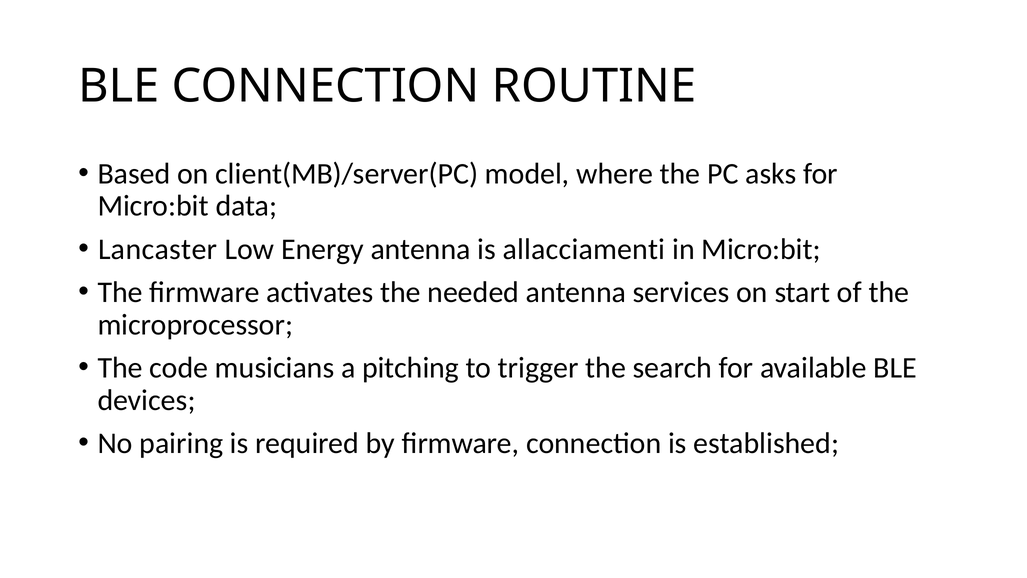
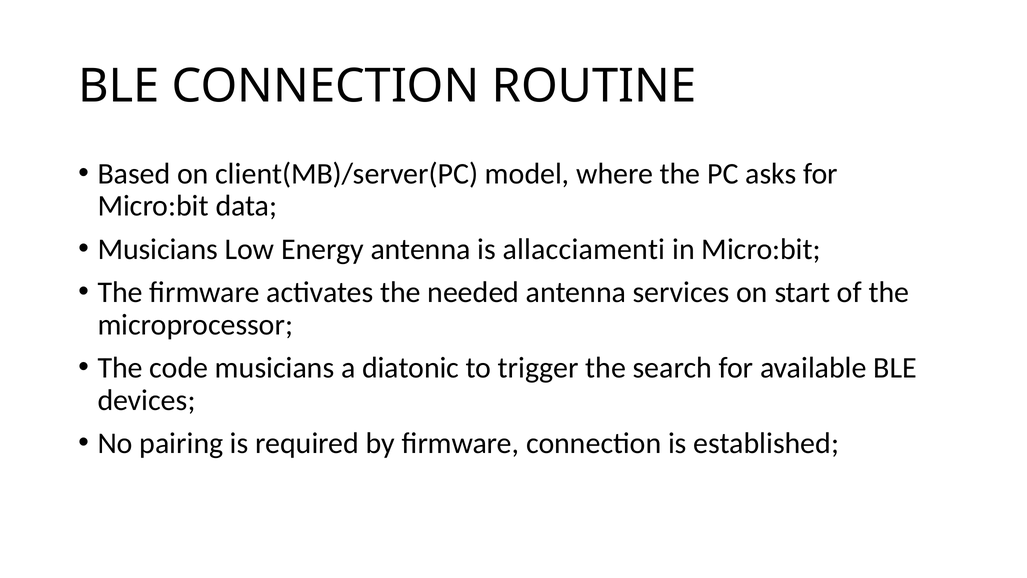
Lancaster: Lancaster -> Musicians (158, 249)
pitching: pitching -> diatonic (411, 368)
